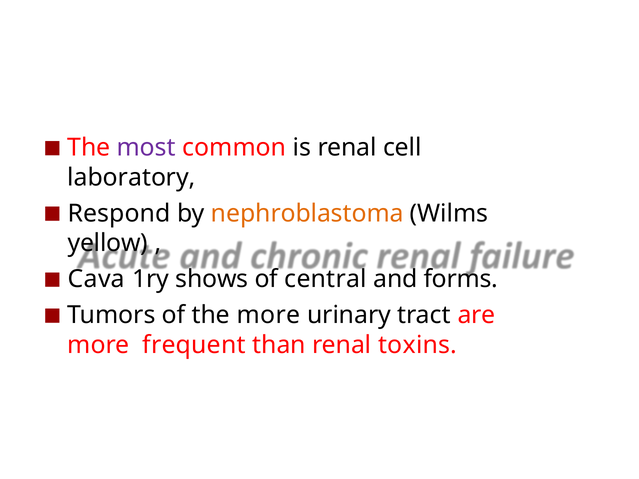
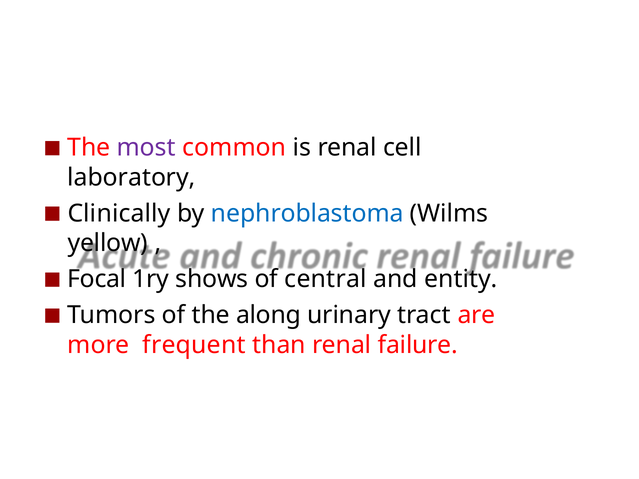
Respond: Respond -> Clinically (119, 213)
nephroblastoma colour: orange -> blue (307, 213)
Cava: Cava -> Focal (97, 279)
forms: forms -> entity (461, 279)
the more: more -> along (269, 315)
toxins: toxins -> failure (418, 345)
